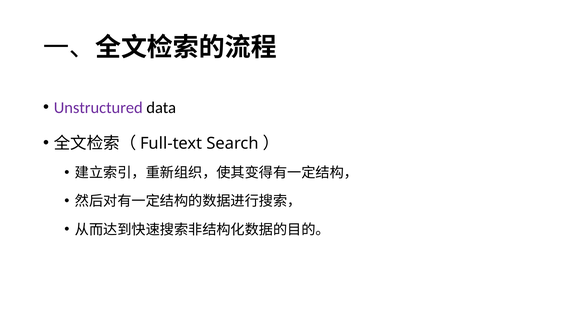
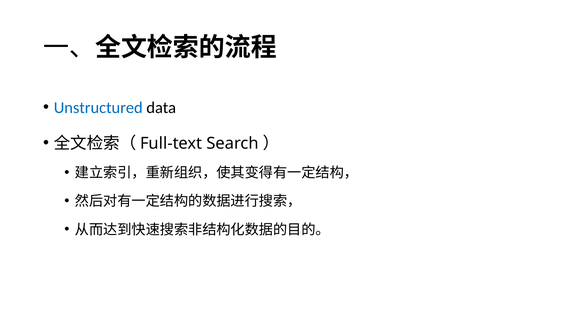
Unstructured colour: purple -> blue (98, 108)
